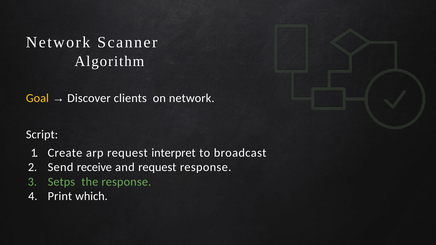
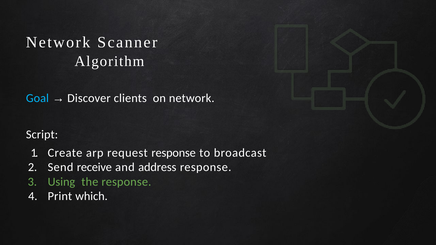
Goal colour: yellow -> light blue (37, 98)
request interpret: interpret -> response (174, 153)
and request: request -> address (157, 167)
Setps: Setps -> Using (61, 182)
